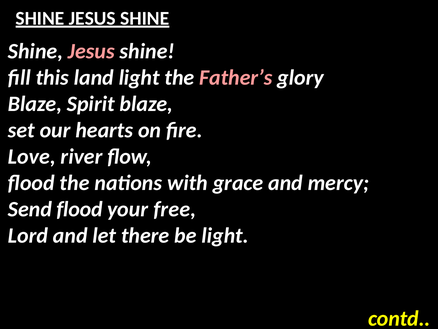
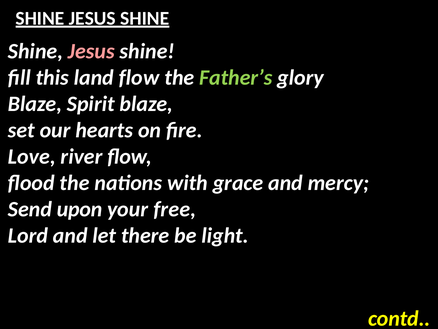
land light: light -> flow (139, 77)
Father’s colour: pink -> light green (236, 77)
Send flood: flood -> upon (80, 209)
